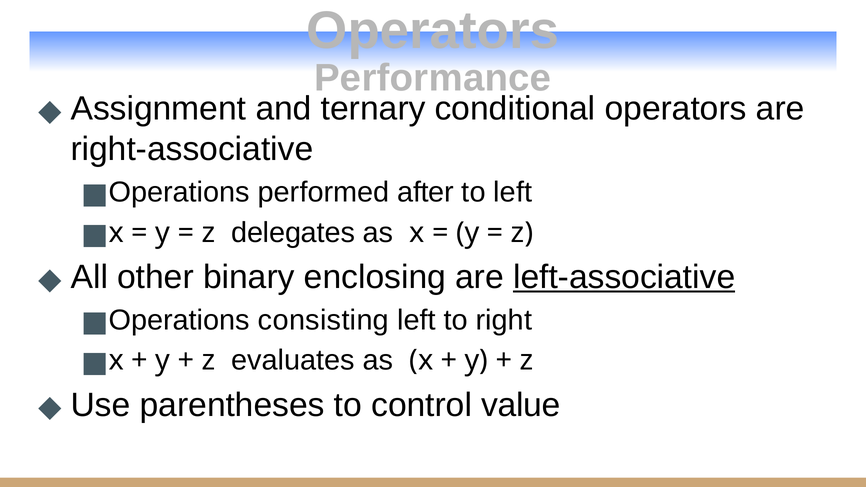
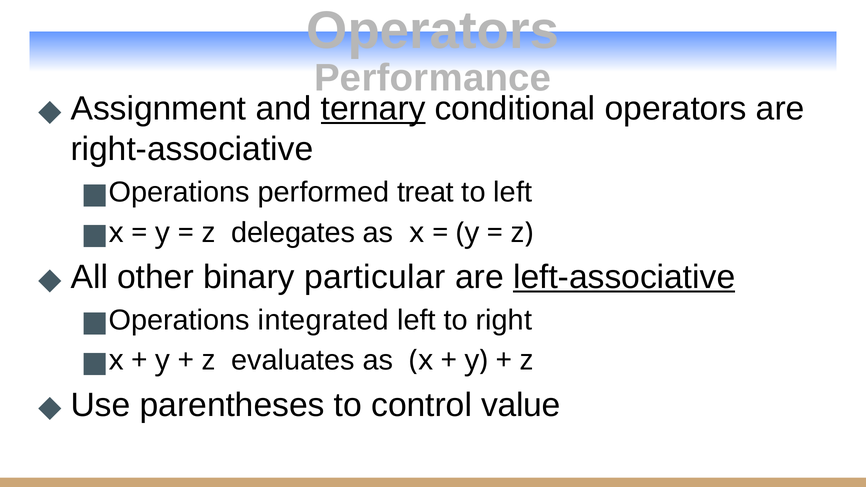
ternary underline: none -> present (373, 109)
after: after -> treat (426, 192)
enclosing: enclosing -> particular (375, 277)
consisting: consisting -> integrated (323, 320)
